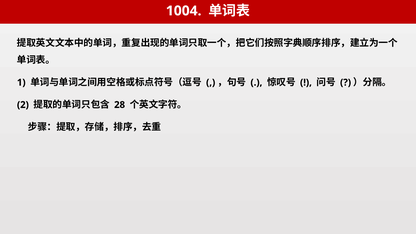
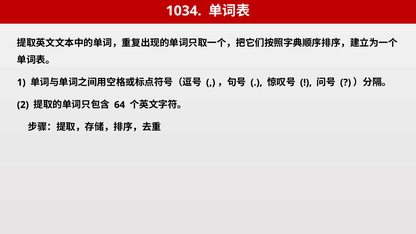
1004: 1004 -> 1034 (184, 11)
28: 28 -> 64 (120, 105)
